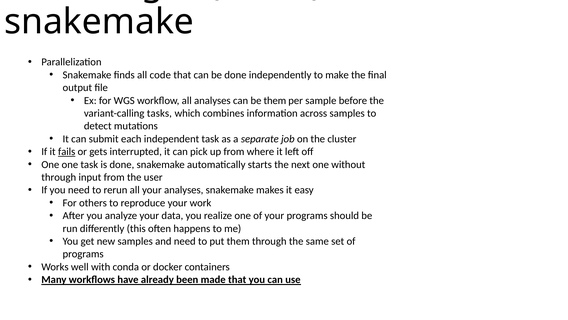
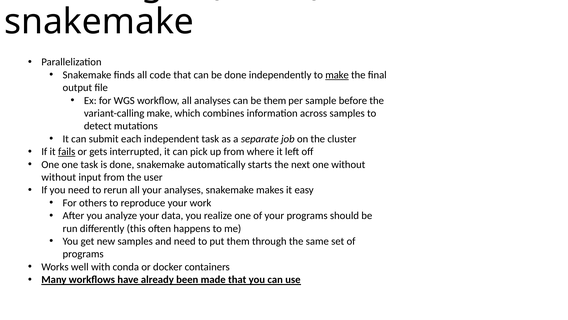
make underline: none -> present (337, 75)
variant-calling tasks: tasks -> make (159, 113)
through: through -> without (59, 177)
